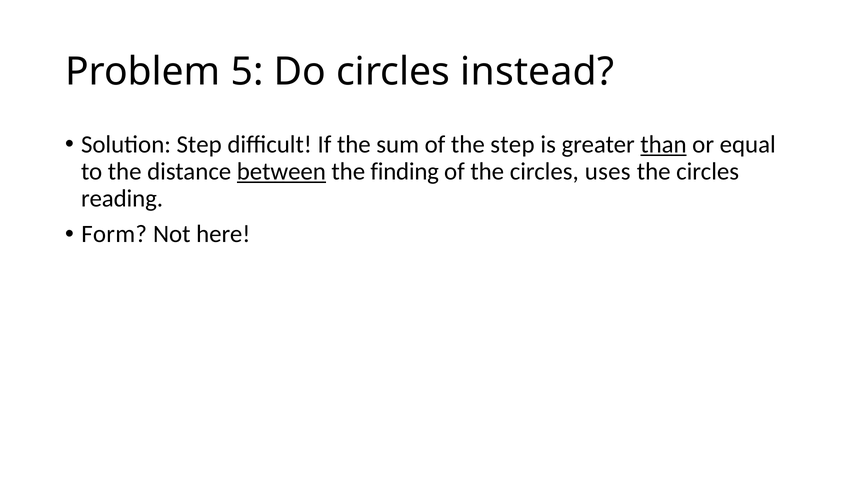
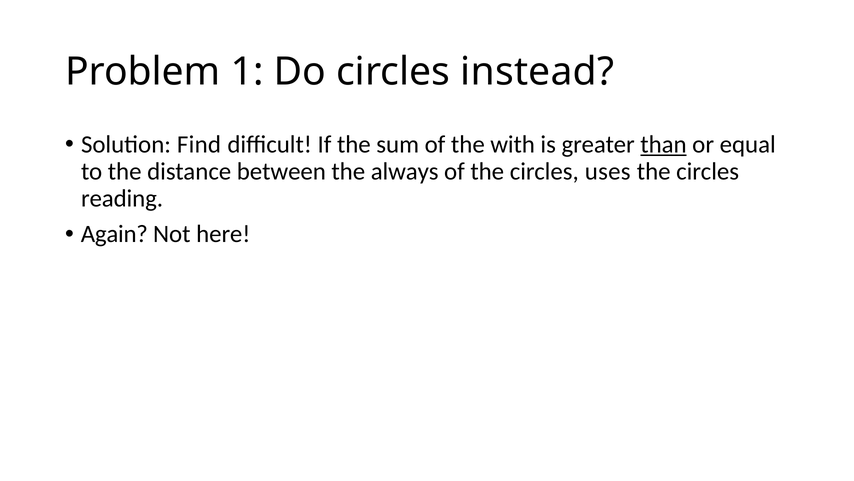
5: 5 -> 1 (247, 72)
Solution Step: Step -> Find (199, 144)
the step: step -> with (513, 144)
between underline: present -> none (281, 171)
finding: finding -> always (405, 171)
Form: Form -> Again (114, 234)
